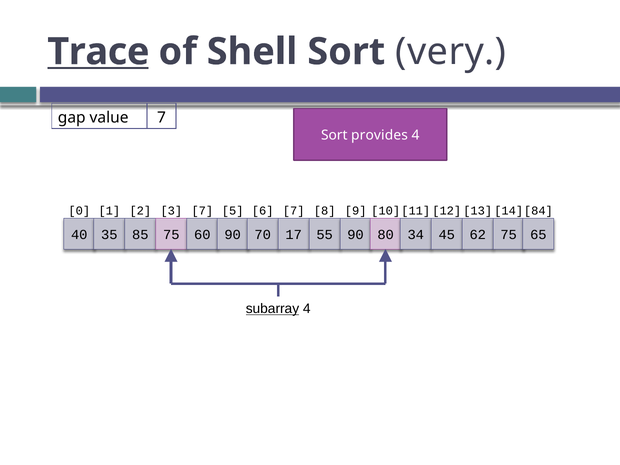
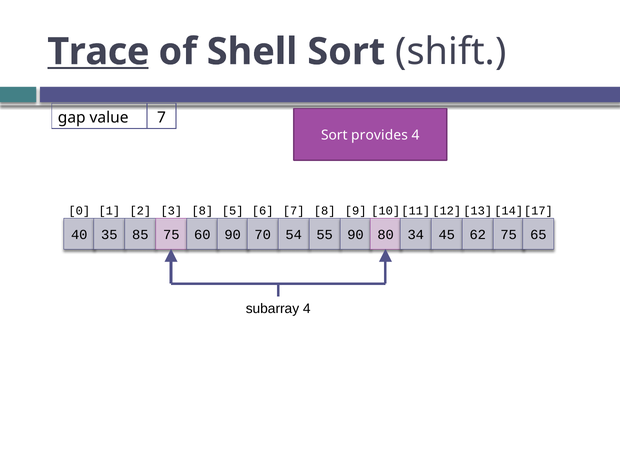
very: very -> shift (451, 52)
3 7: 7 -> 8 (202, 211)
84: 84 -> 17 (538, 211)
17: 17 -> 54 (294, 235)
subarray underline: present -> none (272, 309)
